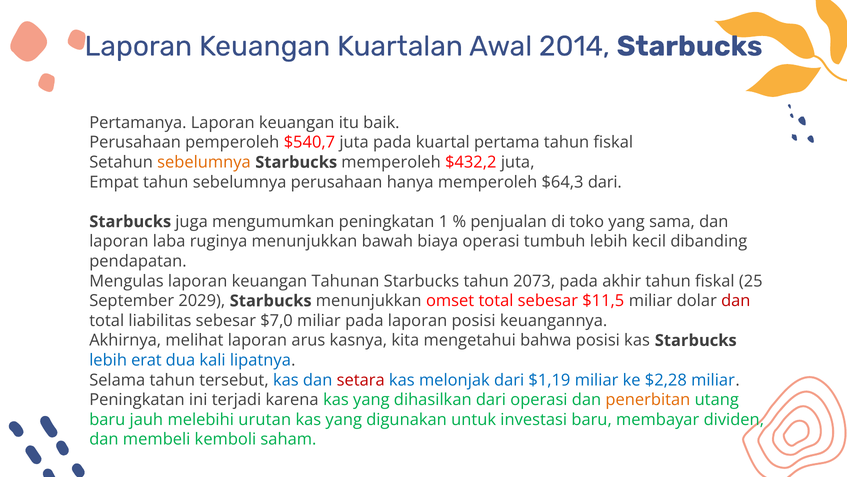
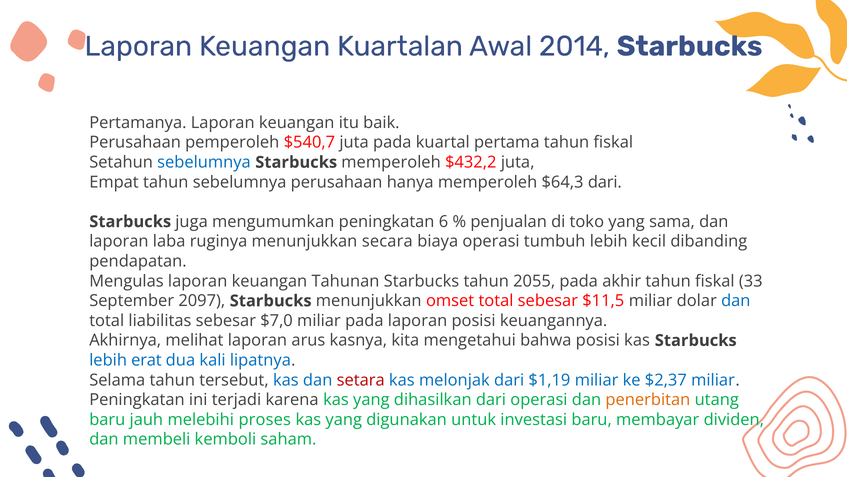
sebelumnya colour: orange -> blue (204, 162)
1: 1 -> 6 (443, 221)
bawah: bawah -> secara (387, 241)
2073: 2073 -> 2055 (534, 281)
25: 25 -> 33 (751, 281)
2029: 2029 -> 2097 (202, 301)
dan colour: red -> blue (736, 301)
$2,28: $2,28 -> $2,37 (666, 380)
urutan: urutan -> proses (265, 419)
